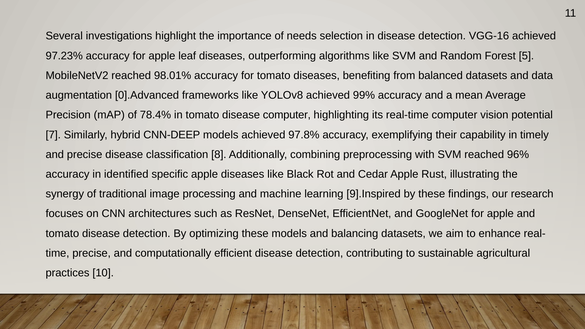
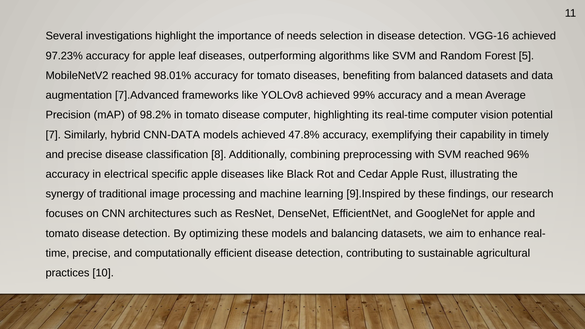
0].Advanced: 0].Advanced -> 7].Advanced (147, 95)
78.4%: 78.4% -> 98.2% (155, 115)
CNN-DEEP: CNN-DEEP -> CNN-DATA (172, 135)
97.8%: 97.8% -> 47.8% (304, 135)
identified: identified -> electrical (126, 174)
